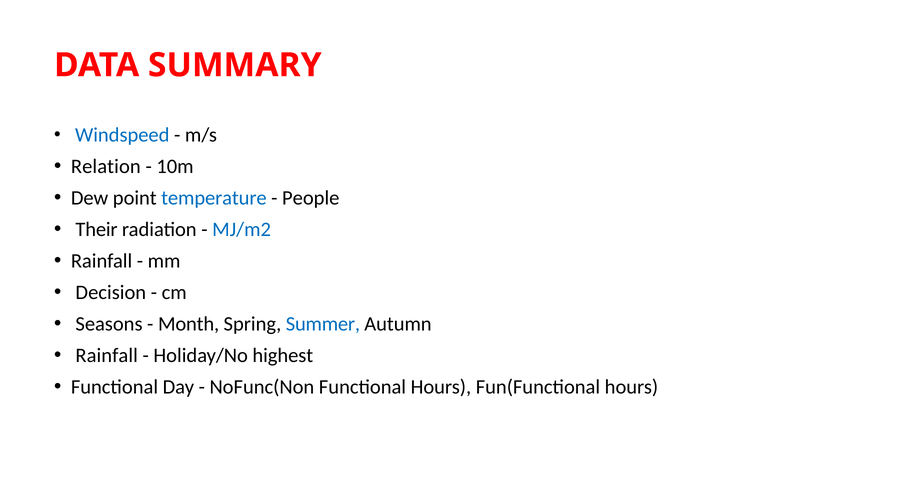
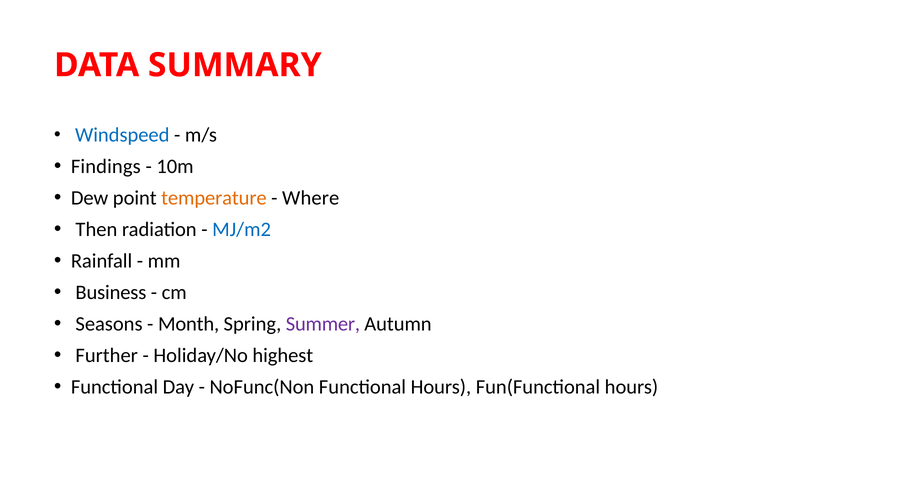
Relation: Relation -> Findings (106, 167)
temperature colour: blue -> orange (214, 198)
People: People -> Where (311, 198)
Their: Their -> Then (96, 230)
Decision: Decision -> Business (111, 293)
Summer colour: blue -> purple (323, 324)
Rainfall: Rainfall -> Further (107, 356)
